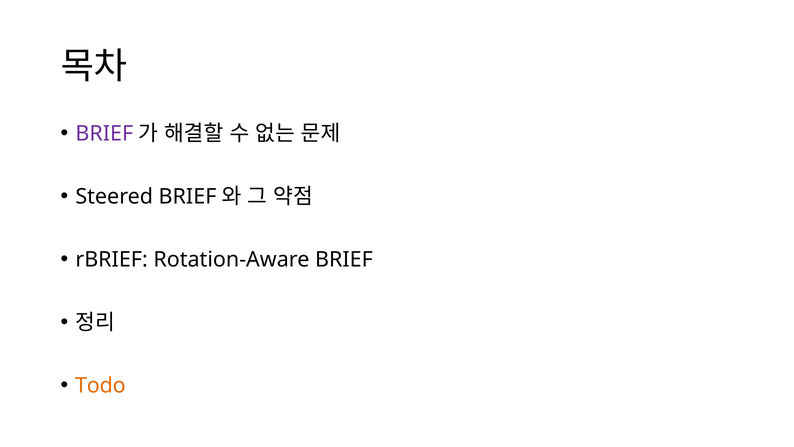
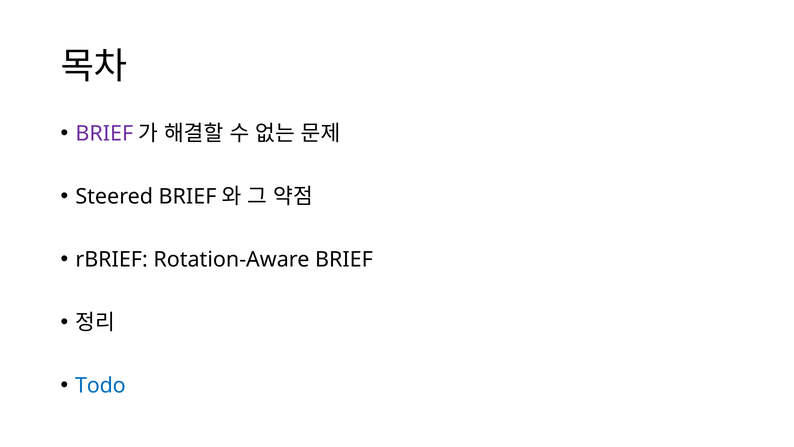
Todo colour: orange -> blue (100, 385)
